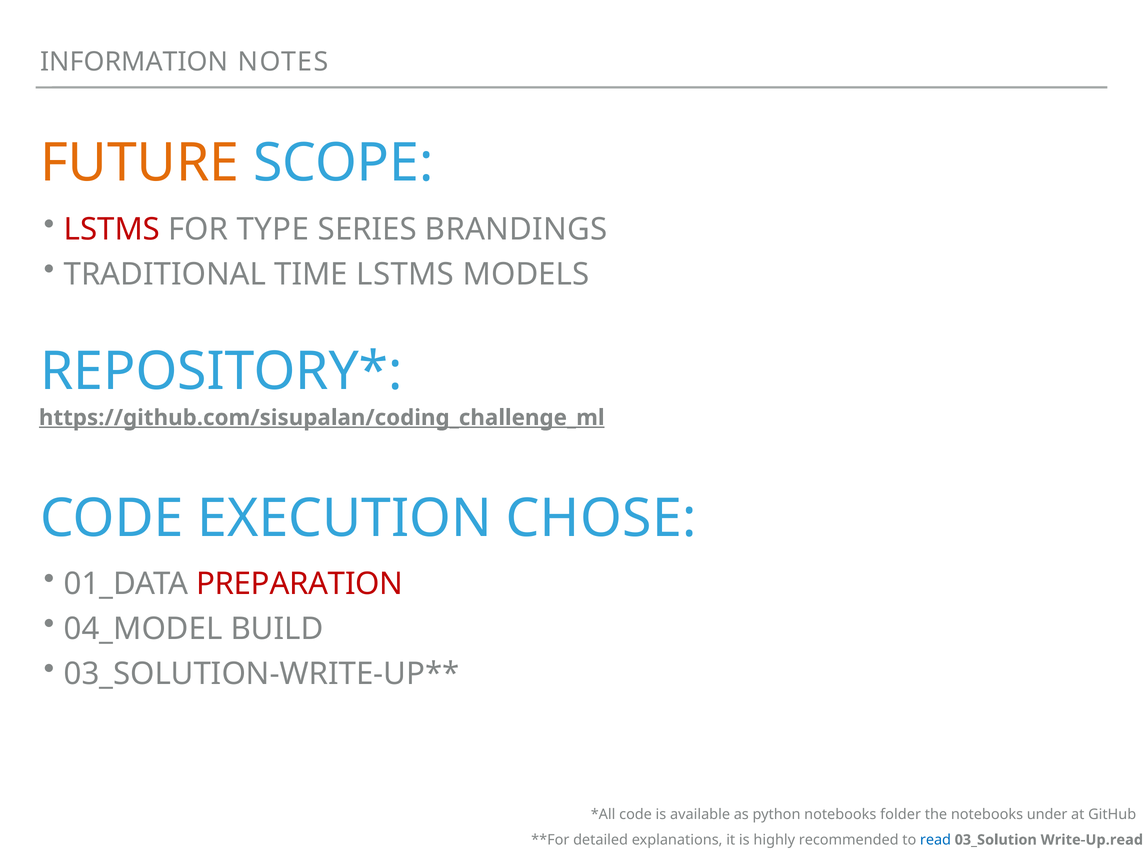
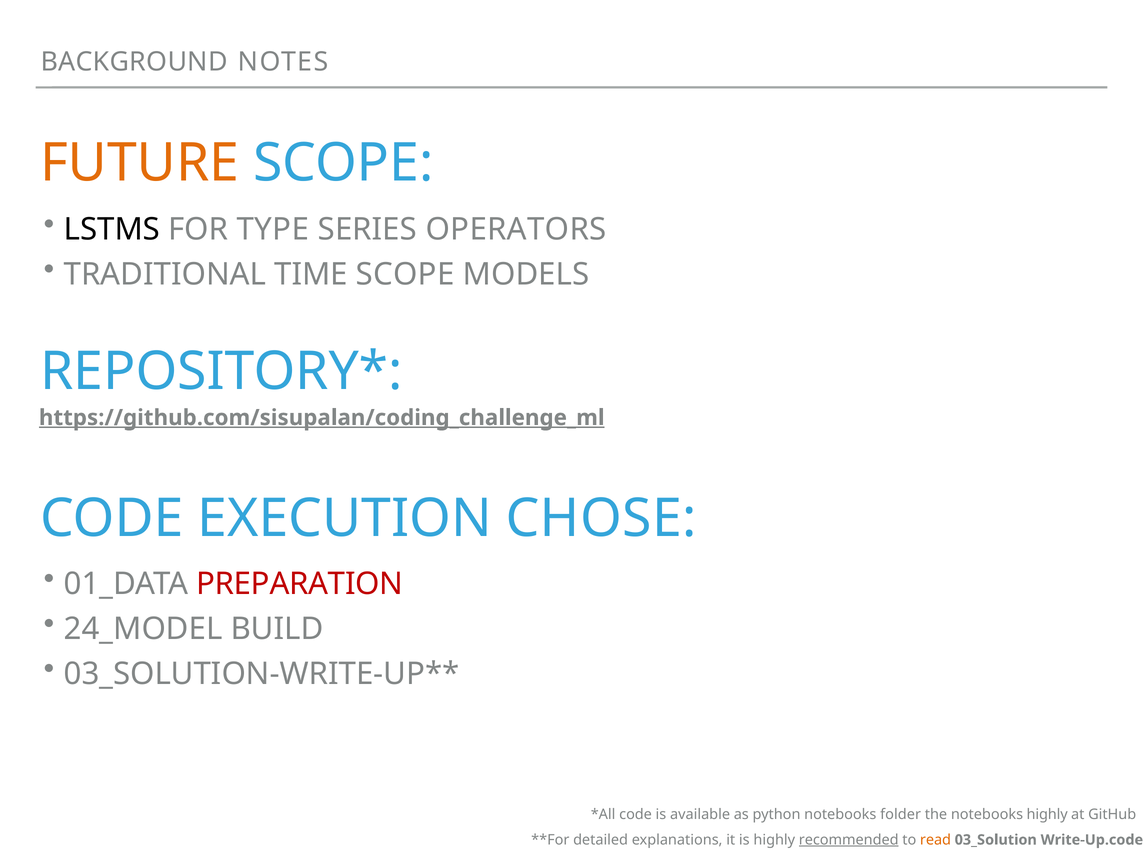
INFORMATION: INFORMATION -> BACKGROUND (134, 62)
LSTMS colour: red -> black (112, 229)
BRANDINGS: BRANDINGS -> OPERATORS (516, 229)
TIME LSTMS: LSTMS -> SCOPE (405, 274)
04_MODEL: 04_MODEL -> 24_MODEL (143, 628)
notebooks under: under -> highly (1047, 814)
recommended underline: none -> present (849, 839)
read colour: blue -> orange (935, 839)
Write-Up.read: Write-Up.read -> Write-Up.code (1092, 839)
